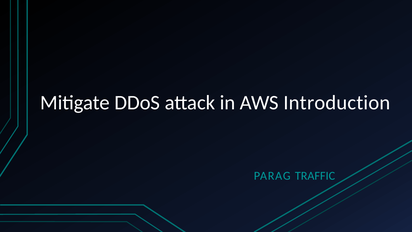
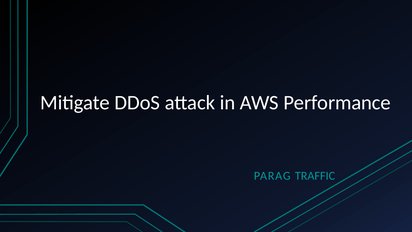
Introduction: Introduction -> Performance (337, 103)
